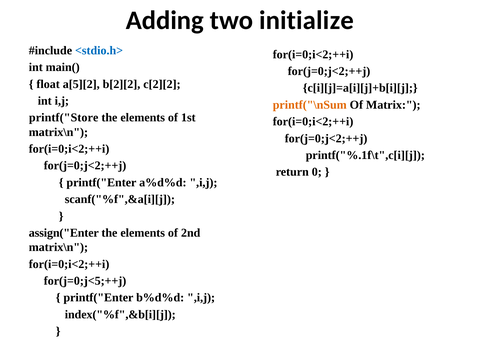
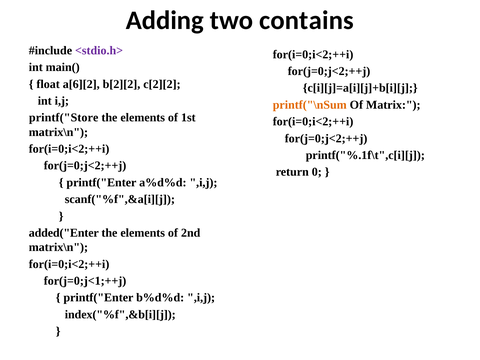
initialize: initialize -> contains (306, 20)
<stdio.h> colour: blue -> purple (99, 50)
a[5][2: a[5][2 -> a[6][2 (81, 84)
assign("Enter: assign("Enter -> added("Enter (64, 233)
for(j=0;j<5;++j: for(j=0;j<5;++j -> for(j=0;j<1;++j (85, 281)
